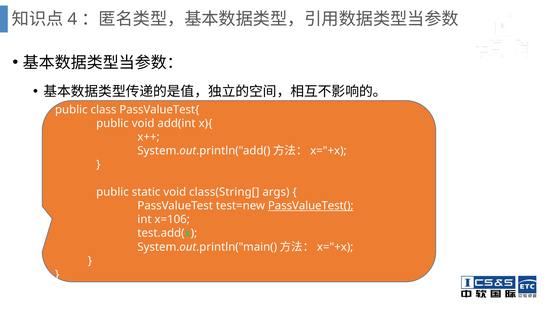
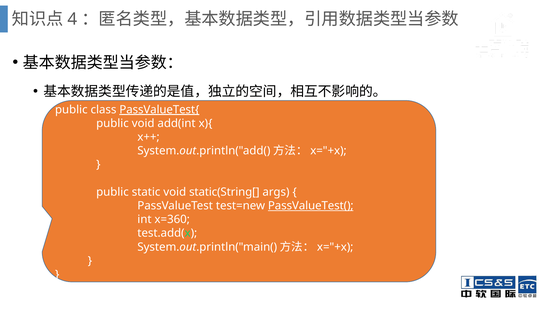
PassValueTest{ underline: none -> present (159, 110)
class(String[: class(String[ -> static(String[ (224, 192)
x=106: x=106 -> x=360 (172, 219)
